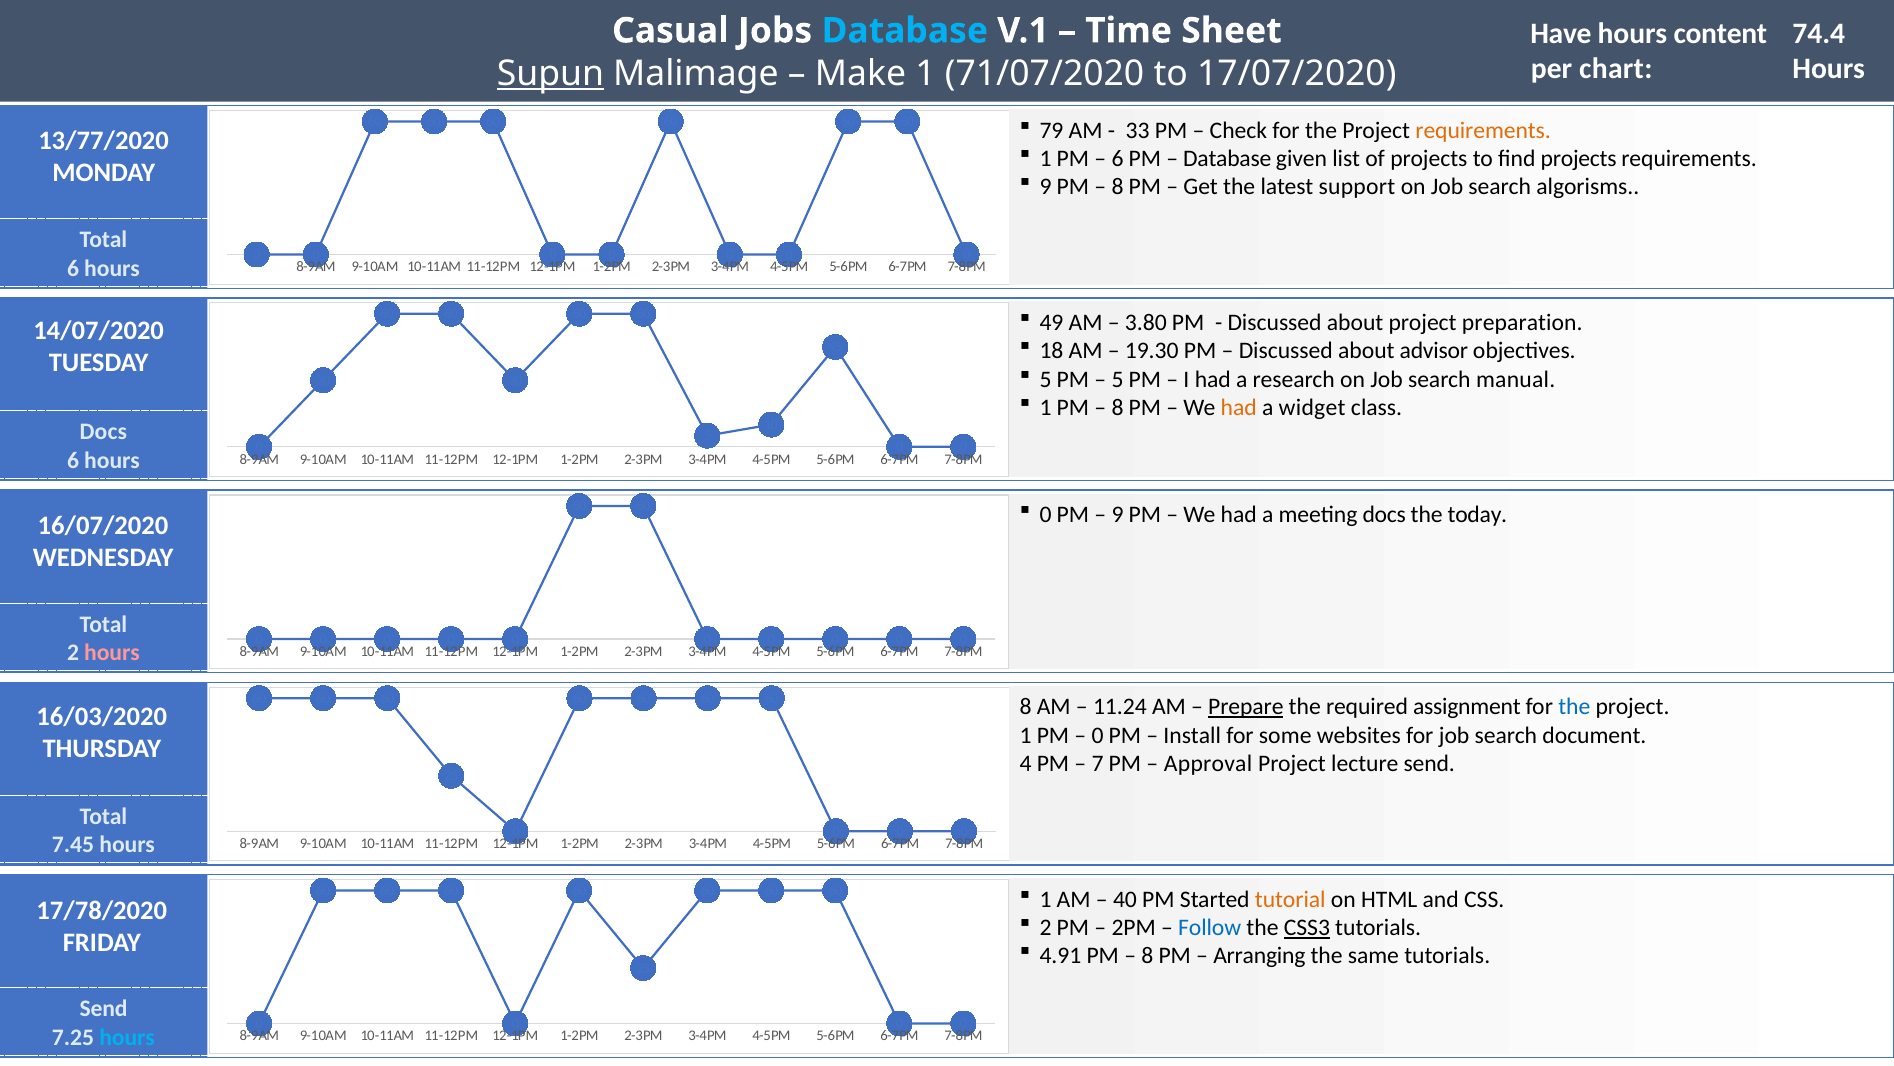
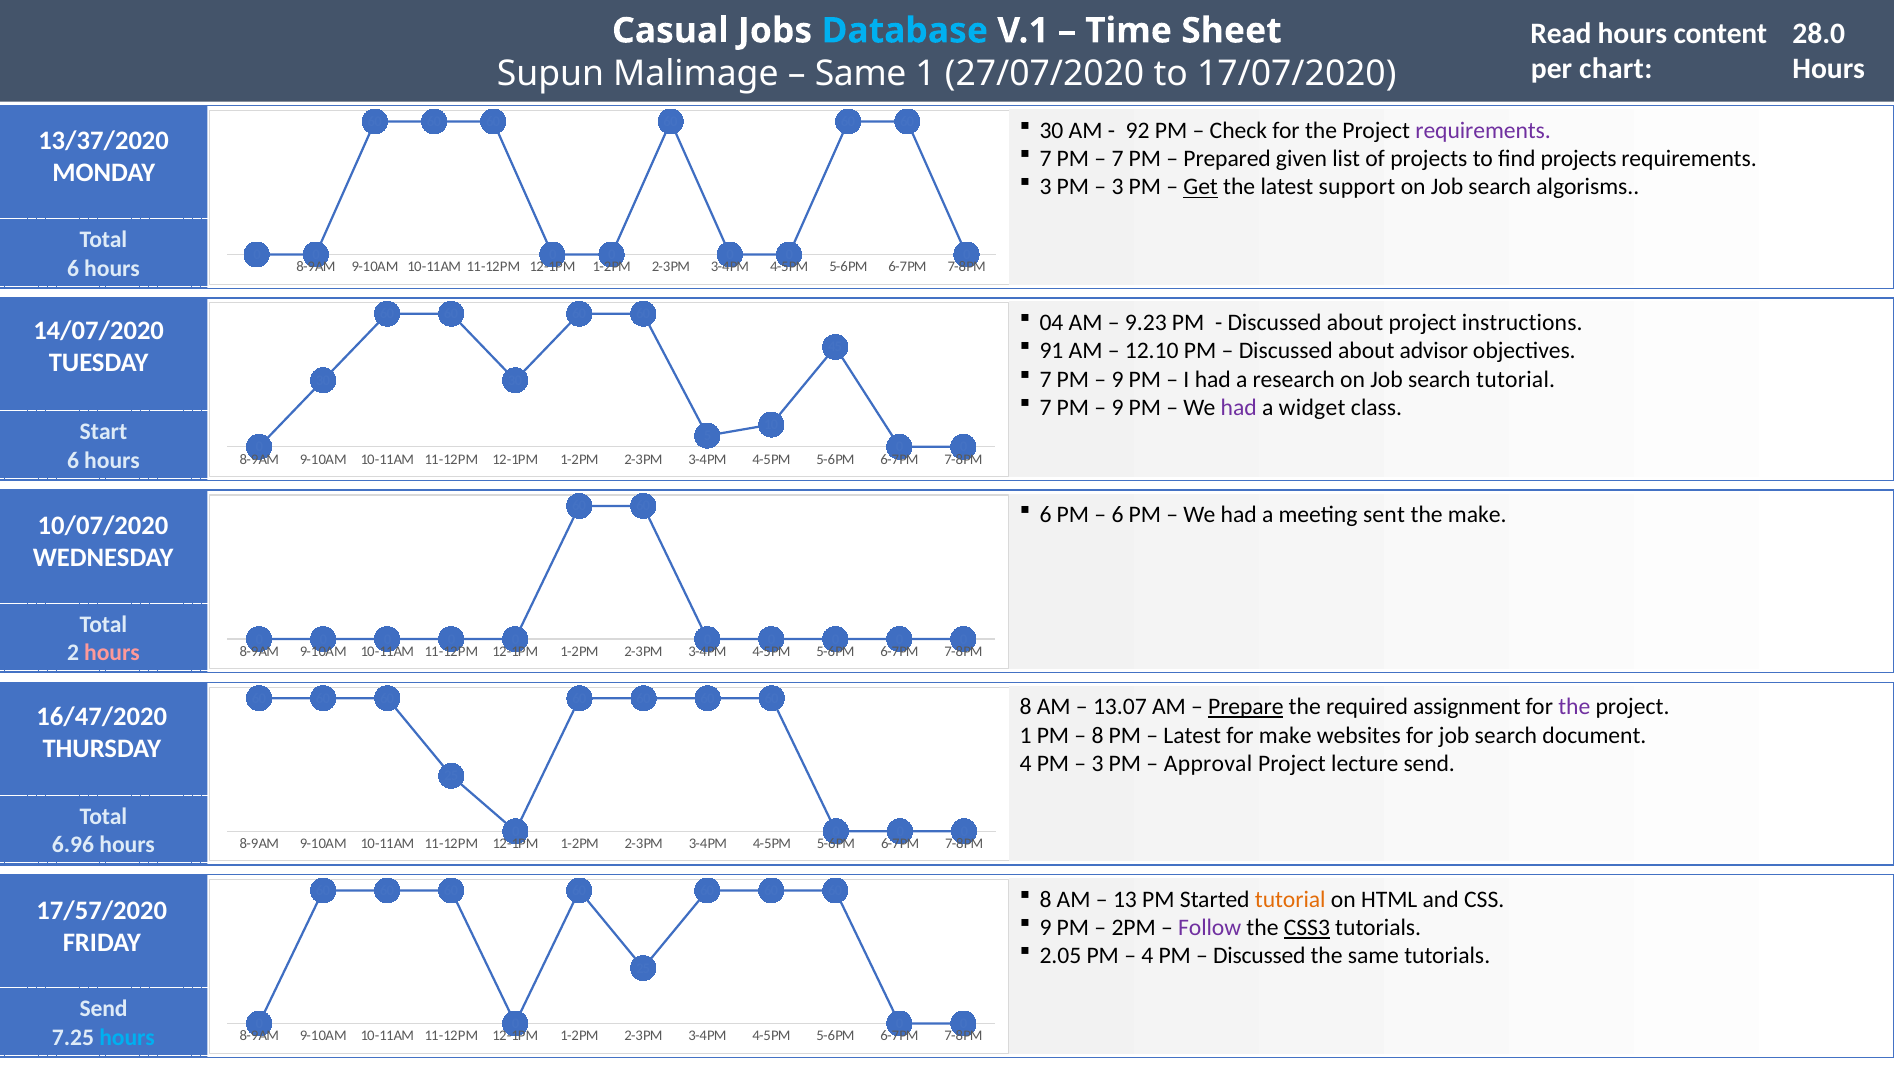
Have: Have -> Read (1561, 33)
74.4: 74.4 -> 28.0 (1819, 33)
Supun underline: present -> none (550, 73)
Make: Make -> Same (861, 73)
71/07/2020: 71/07/2020 -> 27/07/2020 (1045, 73)
79: 79 -> 30 (1051, 130)
33: 33 -> 92 (1138, 130)
requirements colour: orange -> purple (1483, 130)
13/77/2020: 13/77/2020 -> 13/37/2020 (104, 141)
1: 1 -> 7 (1046, 159)
6: 6 -> 7 (1117, 159)
Database: Database -> Prepared (1227, 159)
9: 9 -> 3 (1046, 187)
8: 8 -> 3 (1117, 187)
Get underline: none -> present (1201, 187)
49: 49 -> 04 (1051, 322)
3.80: 3.80 -> 9.23 (1146, 322)
preparation: preparation -> instructions (1522, 322)
18: 18 -> 91 (1051, 351)
19.30: 19.30 -> 12.10 (1152, 351)
5: 5 -> 7 (1046, 379)
5: 5 -> 9 (1117, 379)
search manual: manual -> tutorial (1516, 379)
1: 1 -> 7 (1046, 407)
8: 8 -> 9 (1117, 407)
had colour: orange -> purple (1239, 407)
Docs: Docs -> Start (103, 432)
0: 0 -> 6 (1046, 514)
9: 9 -> 6 (1117, 514)
meeting docs: docs -> sent (1384, 514)
the today: today -> make (1477, 514)
16/07/2020: 16/07/2020 -> 10/07/2020 (103, 525)
11.24: 11.24 -> 13.07 (1120, 707)
the colour: blue -> purple (1574, 707)
16/03/2020: 16/03/2020 -> 16/47/2020 (102, 716)
0: 0 -> 8 (1098, 735)
Install: Install -> Latest (1192, 735)
for some: some -> make (1285, 735)
7: 7 -> 3 (1098, 763)
7.45: 7.45 -> 6.96 (73, 844)
1: 1 -> 8 (1046, 899)
40: 40 -> 13 (1125, 899)
17/78/2020: 17/78/2020 -> 17/57/2020 (102, 911)
2: 2 -> 9 (1046, 927)
Follow colour: blue -> purple (1210, 927)
4.91: 4.91 -> 2.05 (1060, 955)
8: 8 -> 4 (1147, 955)
Arranging: Arranging -> Discussed (1259, 955)
